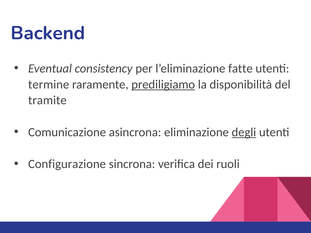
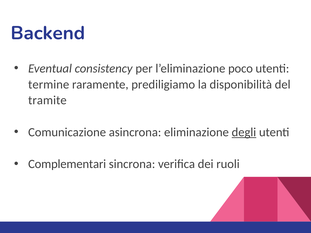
fatte: fatte -> poco (241, 69)
prediligiamo underline: present -> none (163, 84)
Configurazione: Configurazione -> Complementari (67, 164)
